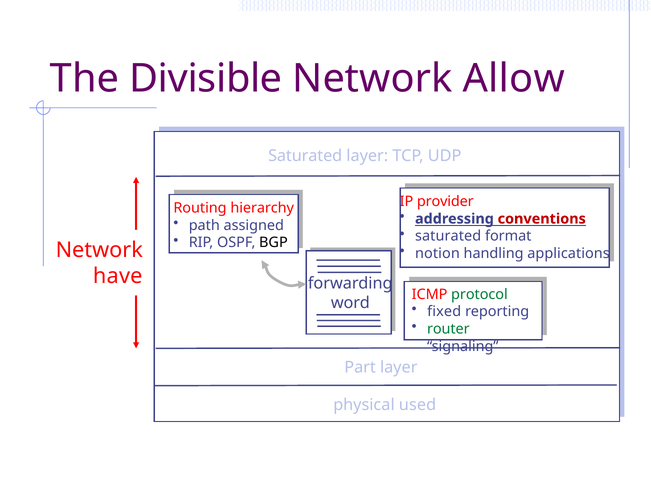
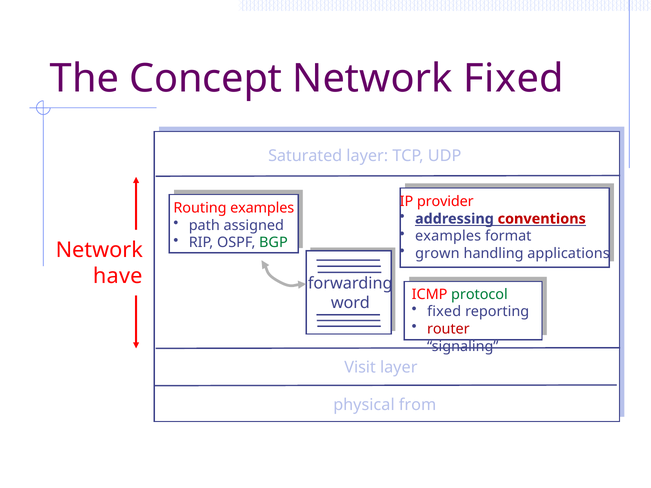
Divisible: Divisible -> Concept (206, 79)
Network Allow: Allow -> Fixed (514, 79)
Routing hierarchy: hierarchy -> examples (262, 208)
saturated: saturated -> examples (448, 236)
BGP colour: black -> green (273, 243)
notion: notion -> grown (437, 254)
router colour: green -> red (448, 329)
Part: Part -> Visit (360, 368)
used: used -> from (418, 405)
